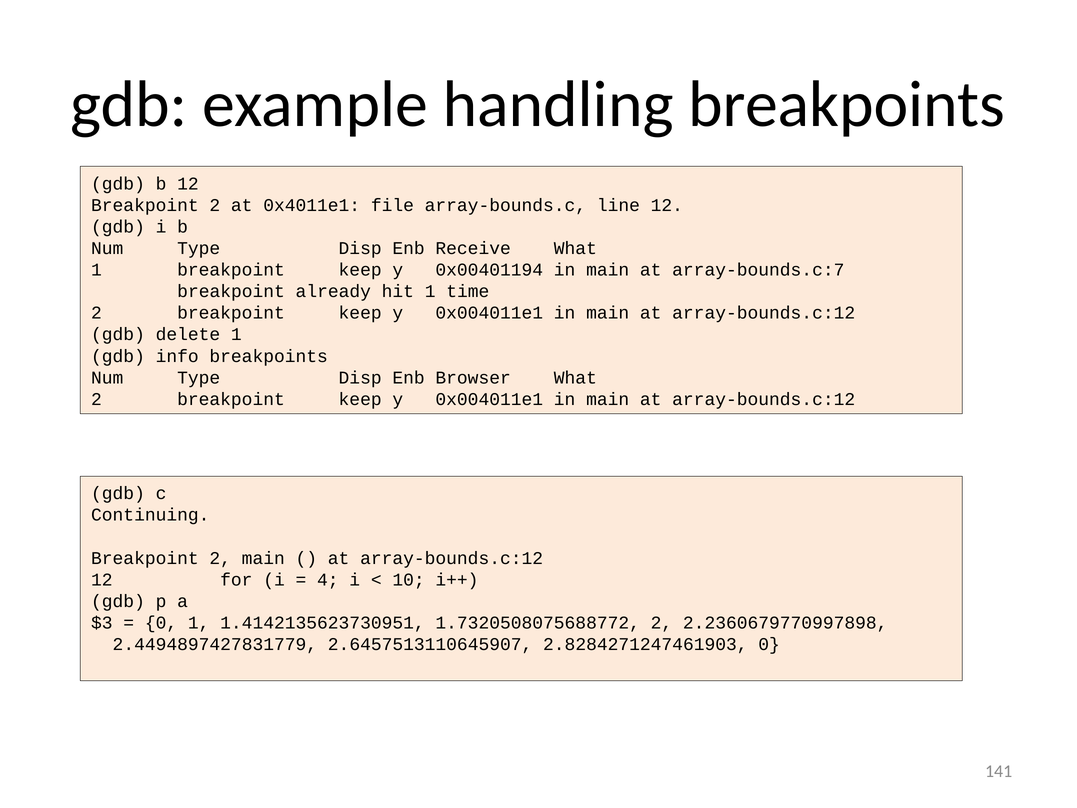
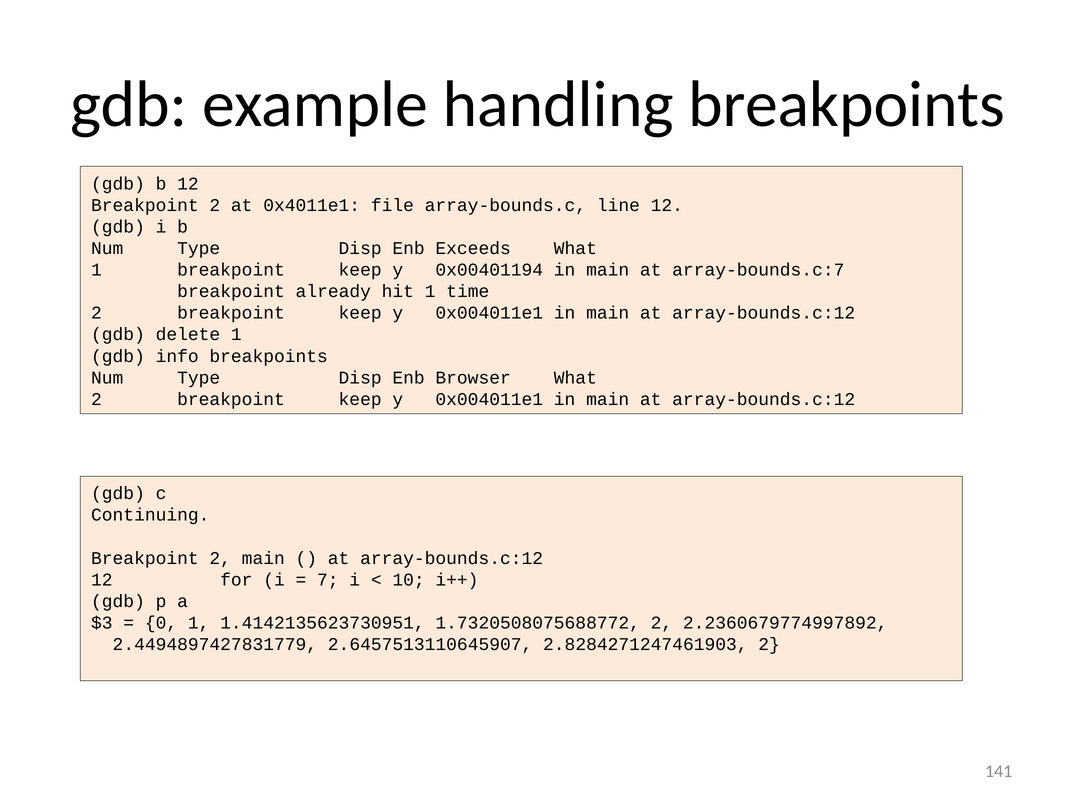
Receive: Receive -> Exceeds (473, 248)
4: 4 -> 7 (328, 579)
2.2360679770997898: 2.2360679770997898 -> 2.2360679774997892 (785, 623)
2.8284271247461903 0: 0 -> 2 (769, 644)
